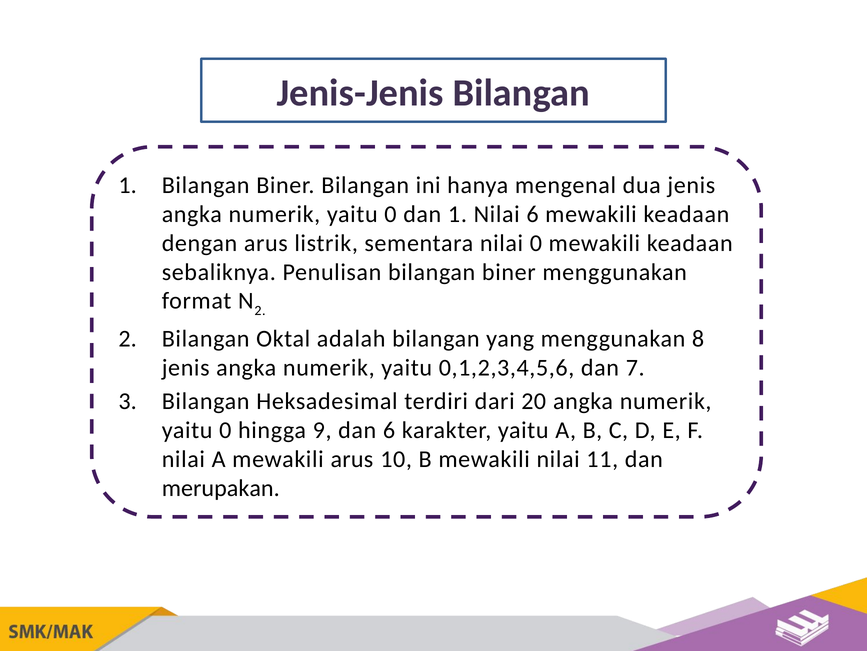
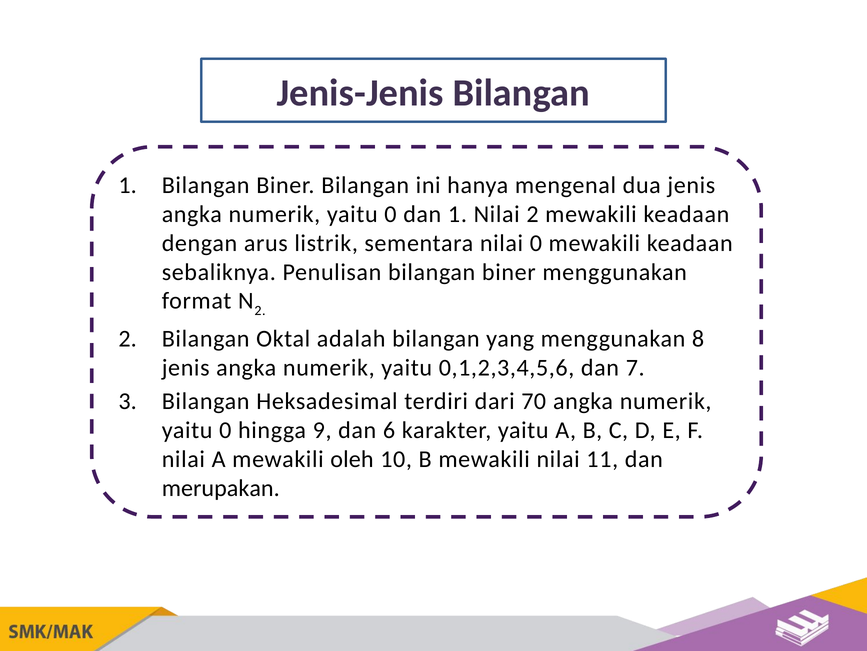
Nilai 6: 6 -> 2 (532, 214)
20: 20 -> 70 (534, 401)
mewakili arus: arus -> oleh (352, 459)
